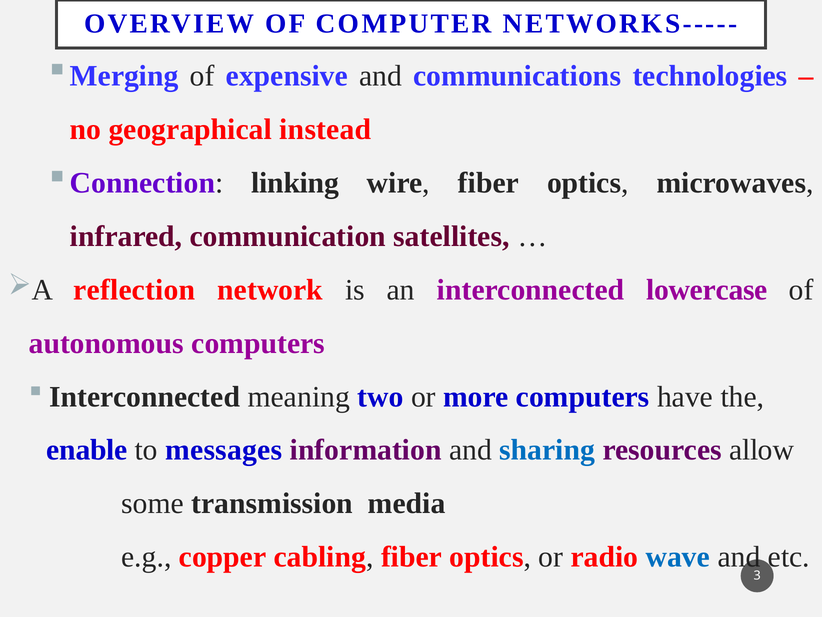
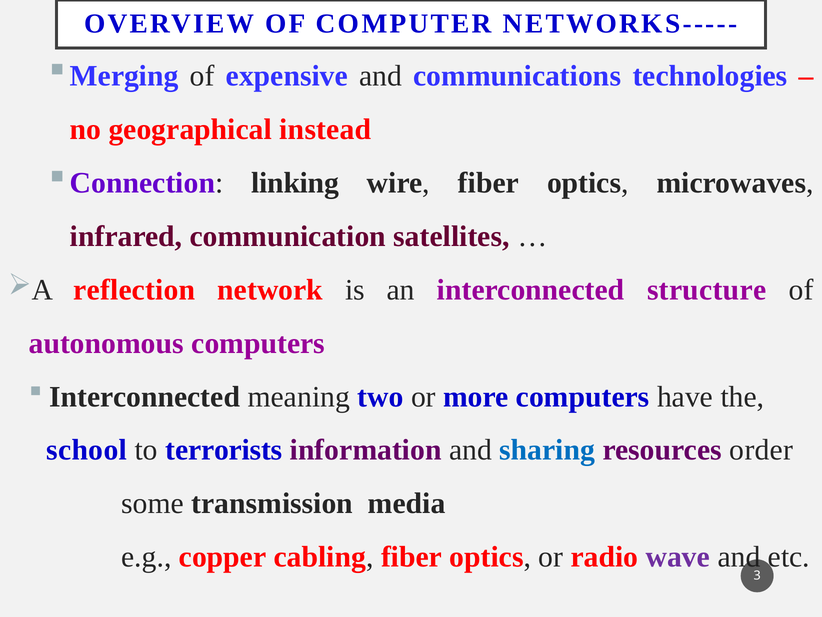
lowercase: lowercase -> structure (707, 290)
enable: enable -> school (87, 450)
messages: messages -> terrorists (224, 450)
allow: allow -> order (761, 450)
wave colour: blue -> purple (678, 557)
